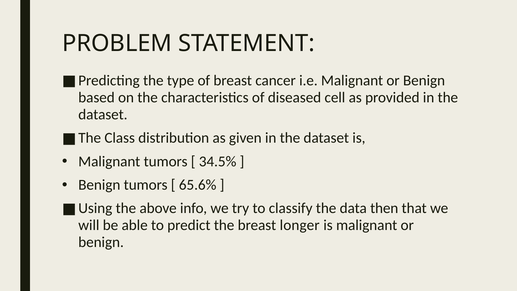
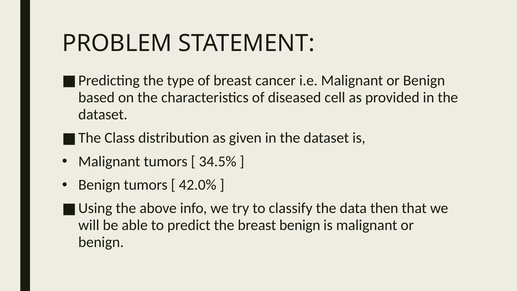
65.6%: 65.6% -> 42.0% (198, 185)
breast longer: longer -> benign (300, 225)
